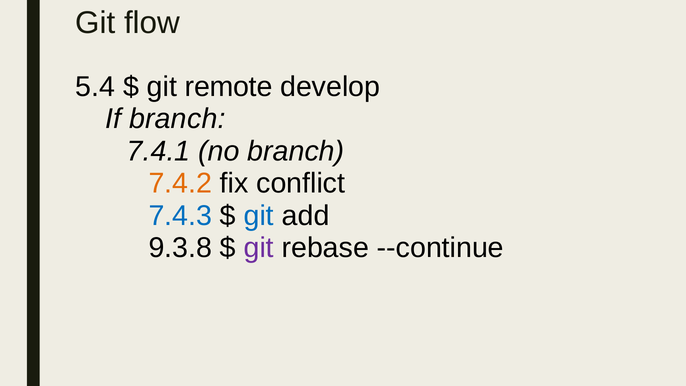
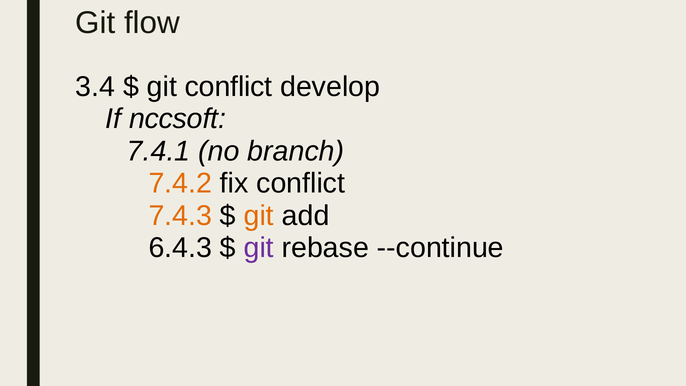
5.4: 5.4 -> 3.4 (95, 87)
git remote: remote -> conflict (229, 87)
If branch: branch -> nccsoft (177, 119)
7.4.3 colour: blue -> orange (180, 216)
git colour: blue -> orange (259, 216)
9.3.8: 9.3.8 -> 6.4.3 (180, 248)
